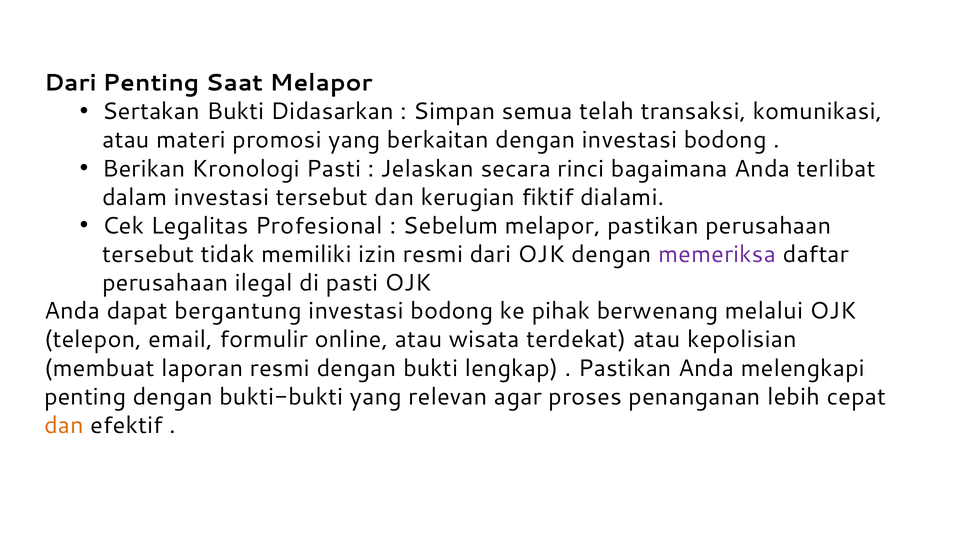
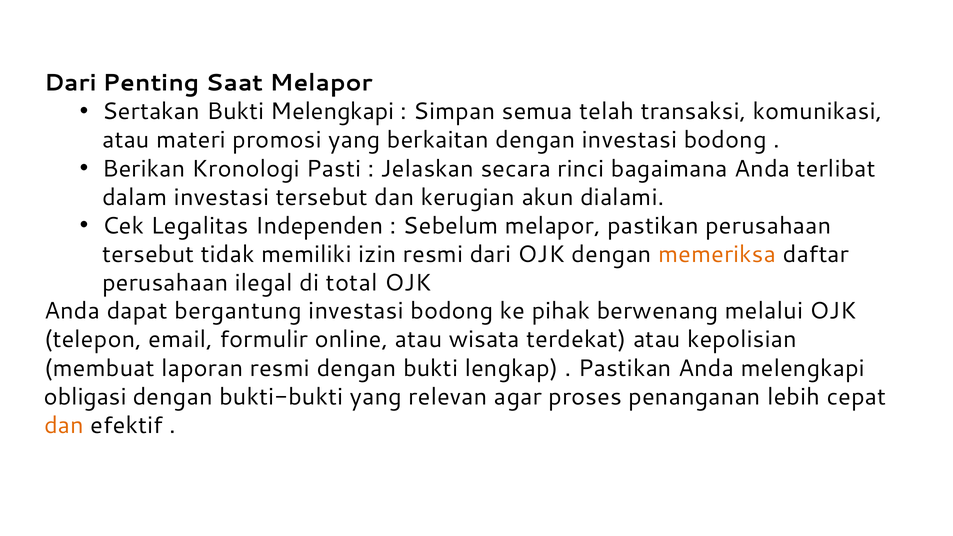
Bukti Didasarkan: Didasarkan -> Melengkapi (332, 112)
fiktif: fiktif -> akun (548, 197)
Profesional: Profesional -> Independen (319, 226)
memeriksa colour: purple -> orange (717, 254)
di pasti: pasti -> total (352, 283)
penting: penting -> obligasi (85, 397)
